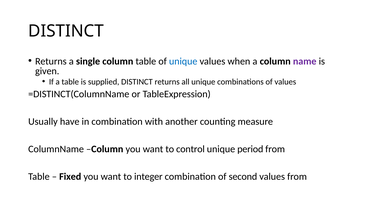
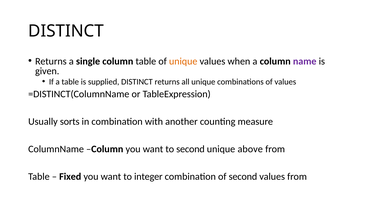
unique colour: blue -> orange (183, 61)
have: have -> sorts (70, 122)
to control: control -> second (190, 149)
period: period -> above (250, 149)
